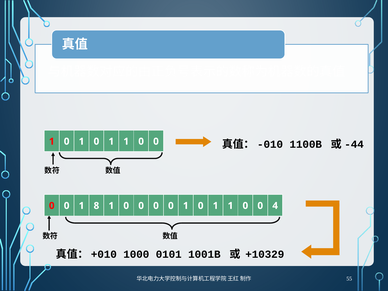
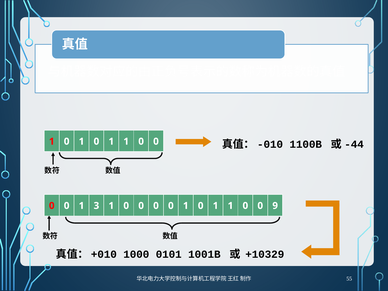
8: 8 -> 3 (96, 206)
4: 4 -> 9 (275, 206)
